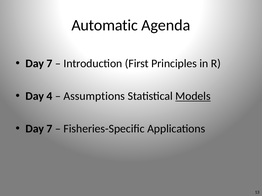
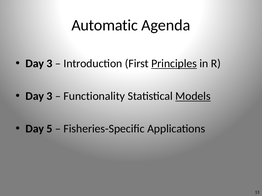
7: 7 -> 3 (50, 64)
Principles underline: none -> present (174, 64)
4: 4 -> 3 (50, 96)
Assumptions: Assumptions -> Functionality (94, 96)
7: 7 -> 5 (50, 129)
